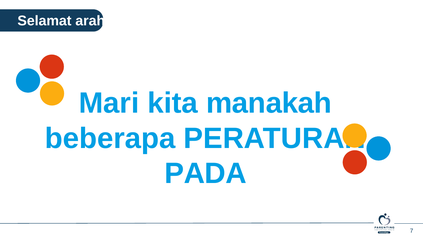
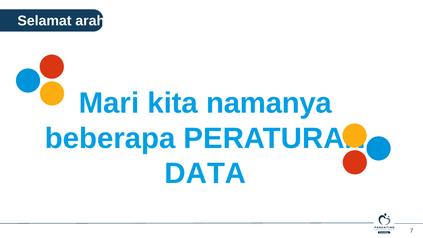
manakah: manakah -> namanya (269, 103)
PADA: PADA -> DATA (205, 174)
